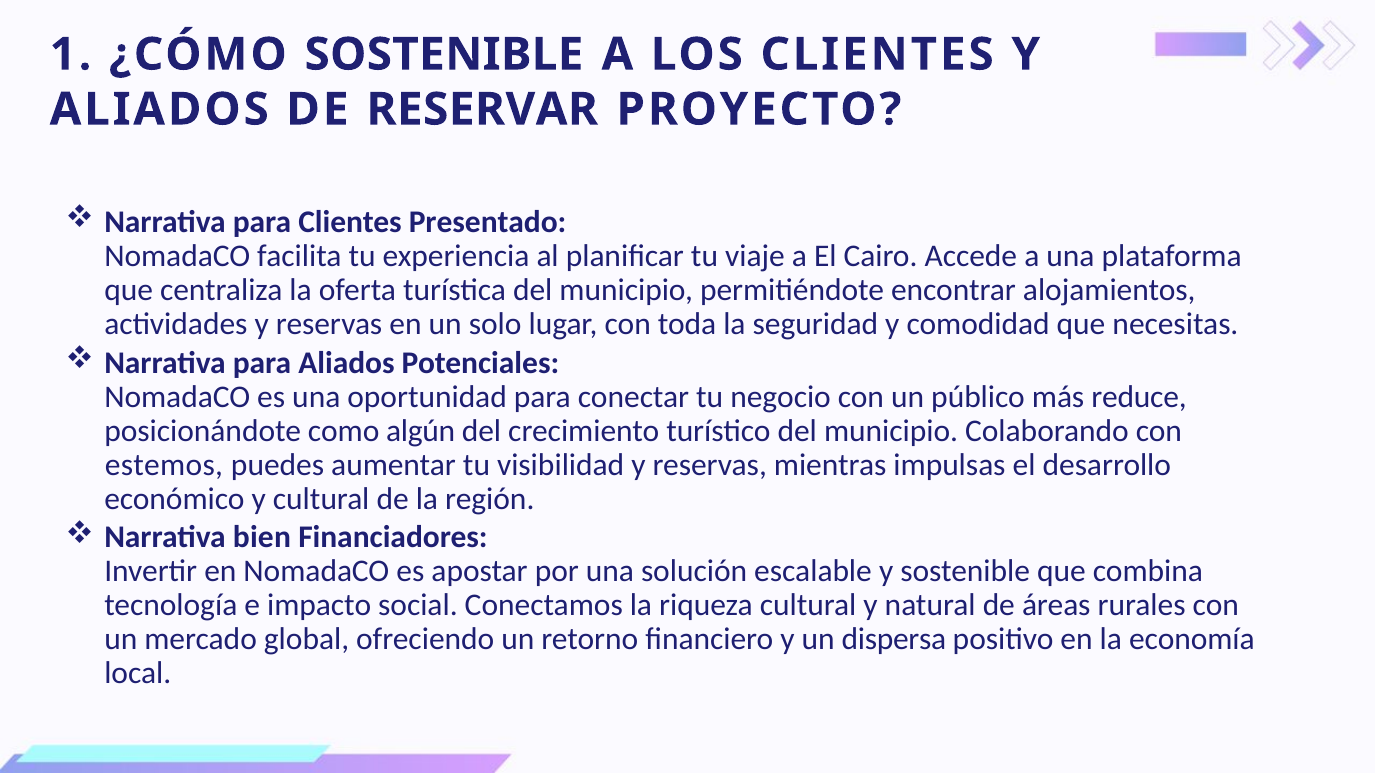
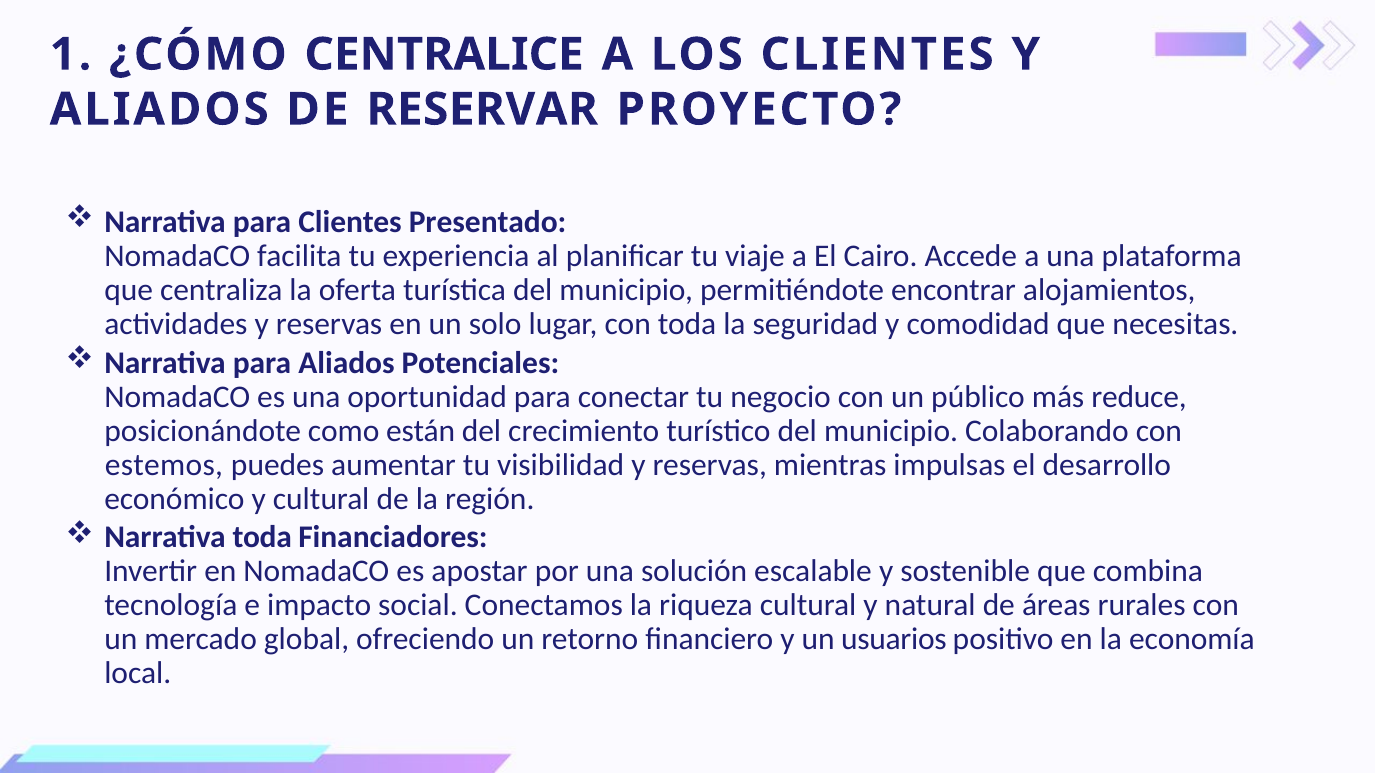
¿CÓMO SOSTENIBLE: SOSTENIBLE -> CENTRALICE (444, 55)
algún: algún -> están (421, 431)
Narrativa bien: bien -> toda (262, 538)
dispersa: dispersa -> usuarios (894, 640)
